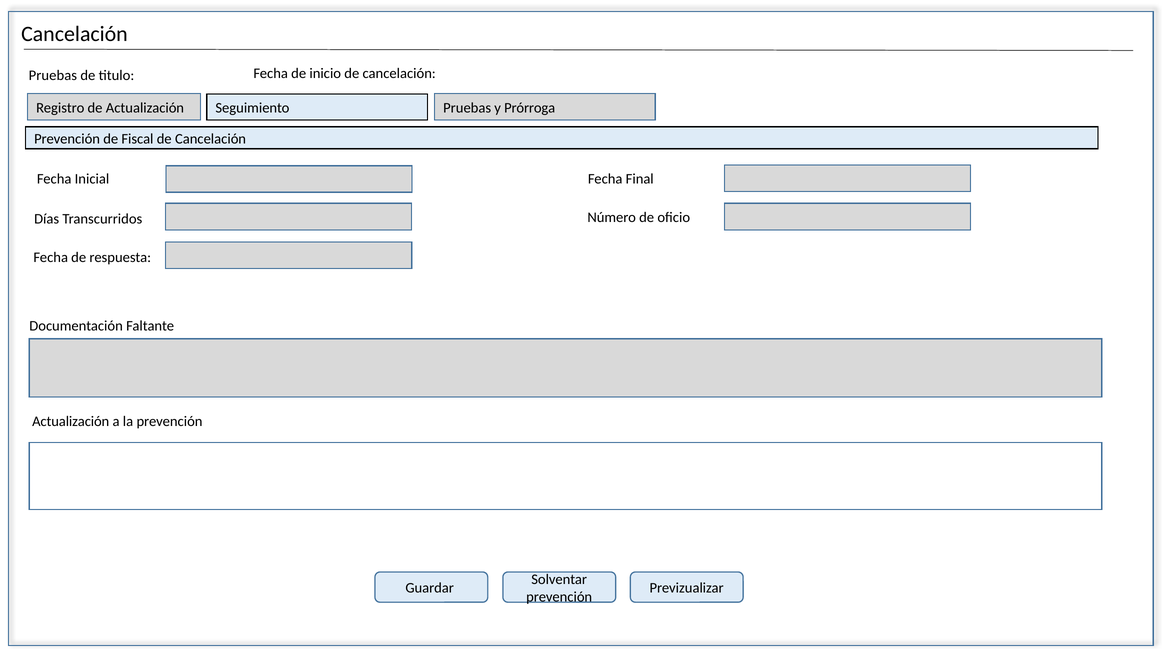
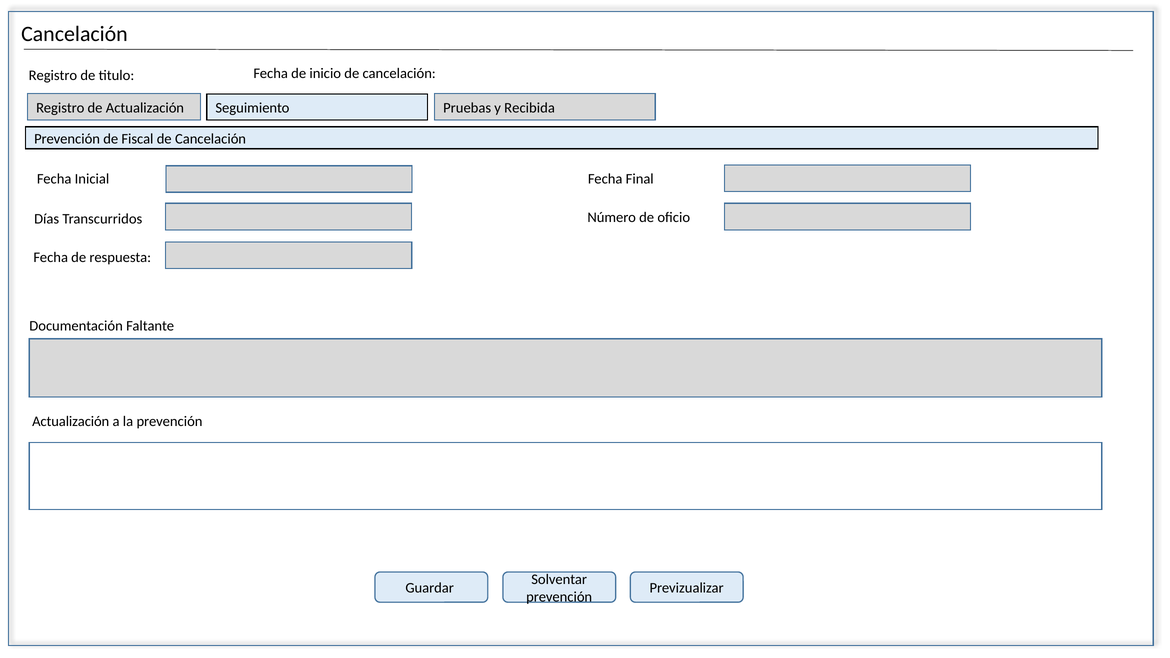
Pruebas: Pruebas -> Registro (53, 75)
Prórroga: Prórroga -> Recibida (530, 108)
